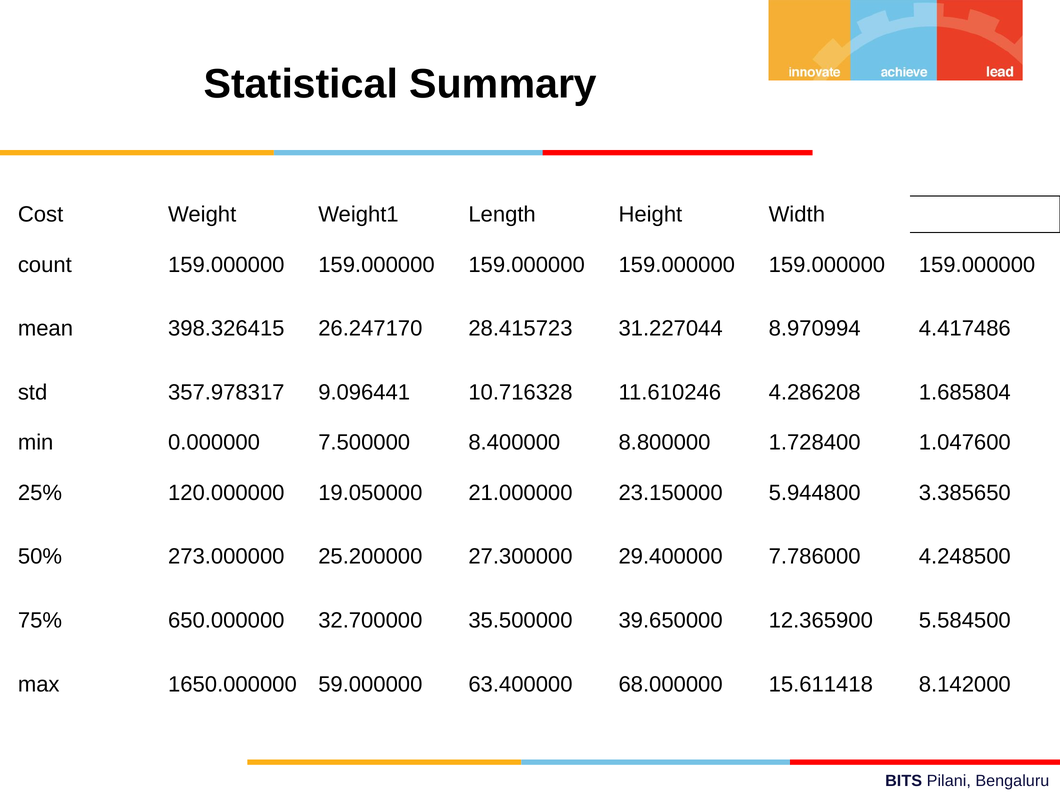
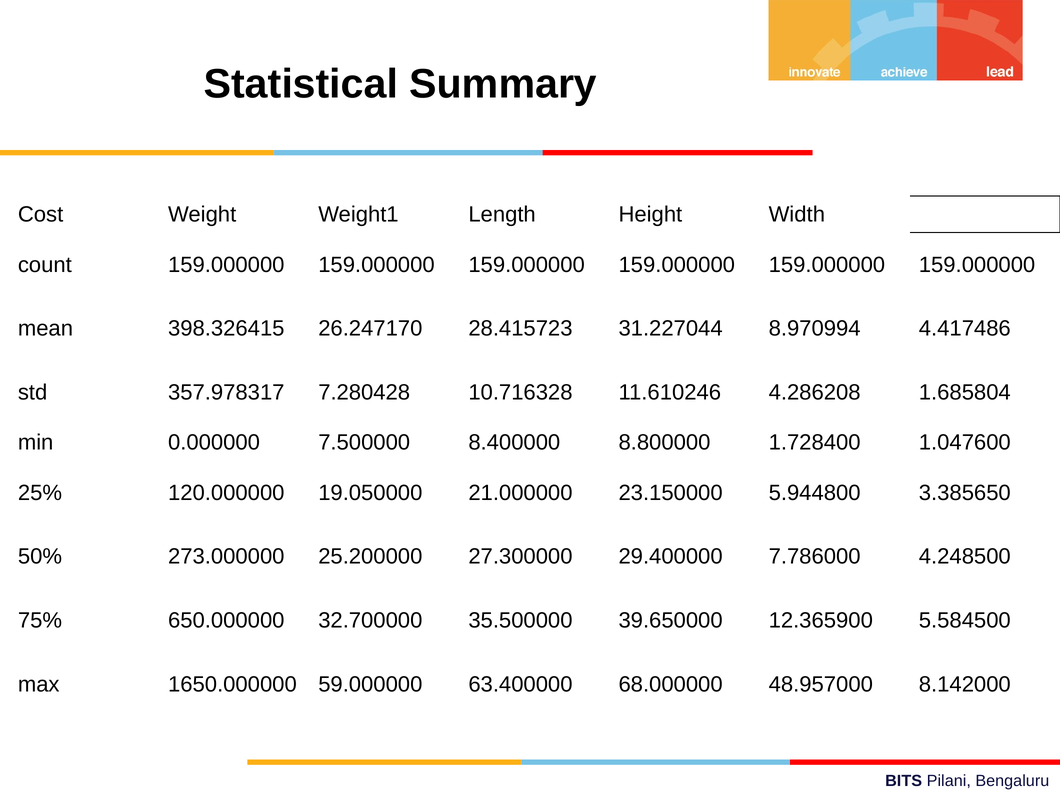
9.096441: 9.096441 -> 7.280428 (364, 392)
15.611418: 15.611418 -> 48.957000 (821, 684)
